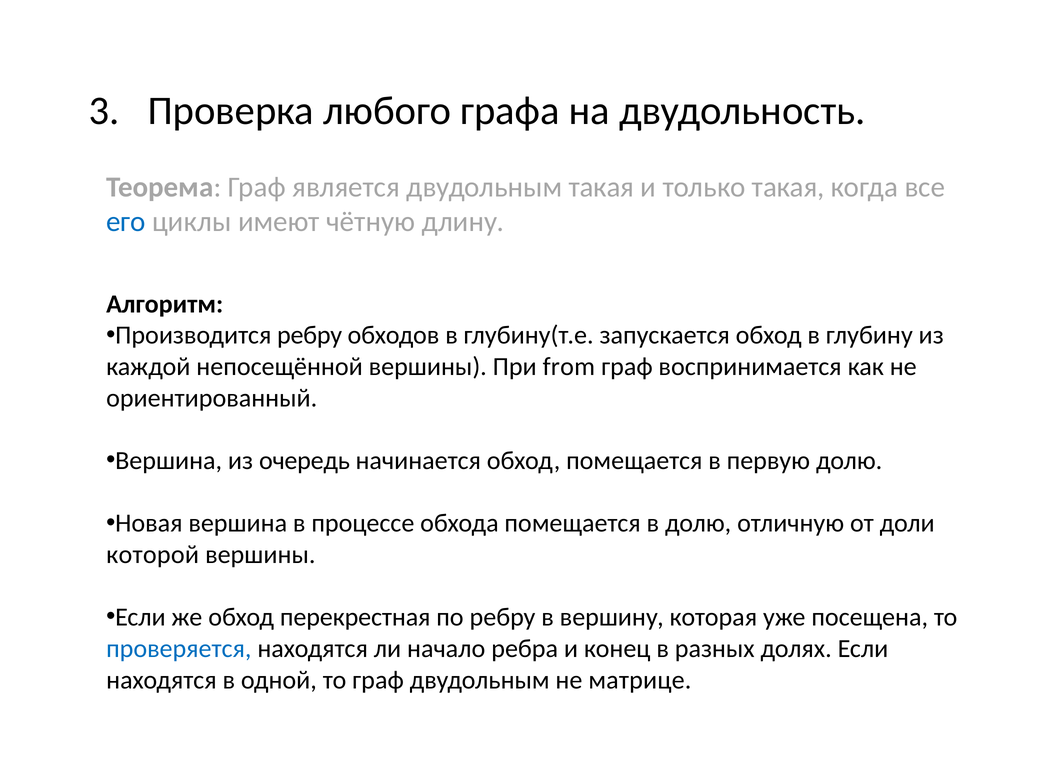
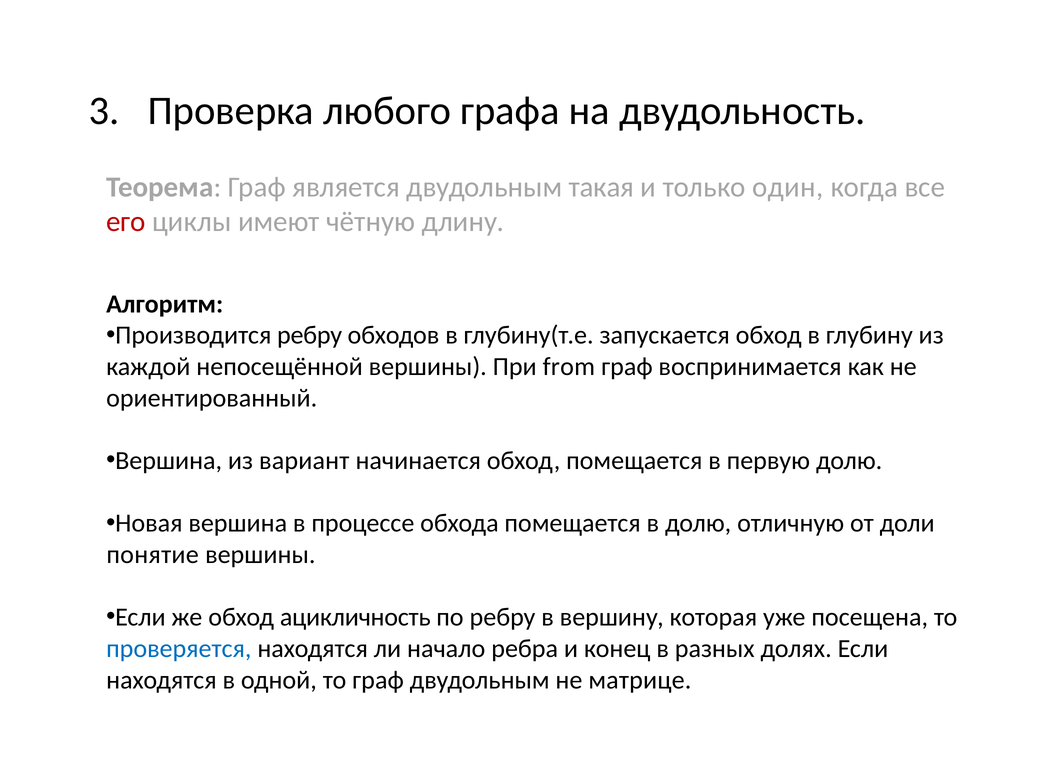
только такая: такая -> один (788, 187)
его colour: blue -> red (126, 222)
очередь: очередь -> вариант (304, 461)
которой: которой -> понятие (153, 555)
перекрестная: перекрестная -> ацикличность (355, 618)
